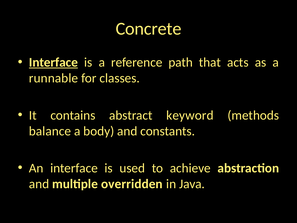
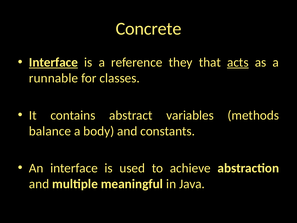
path: path -> they (181, 62)
acts underline: none -> present (238, 62)
keyword: keyword -> variables (190, 115)
overridden: overridden -> meaningful (132, 184)
